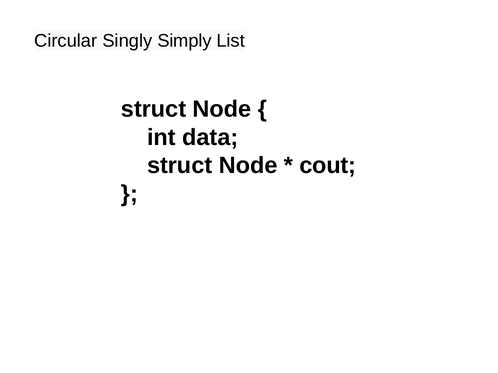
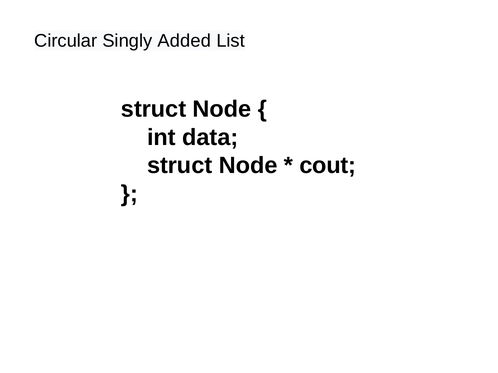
Simply: Simply -> Added (184, 41)
